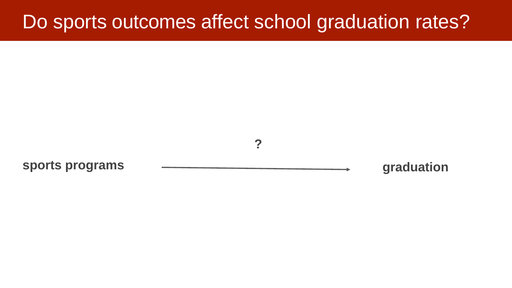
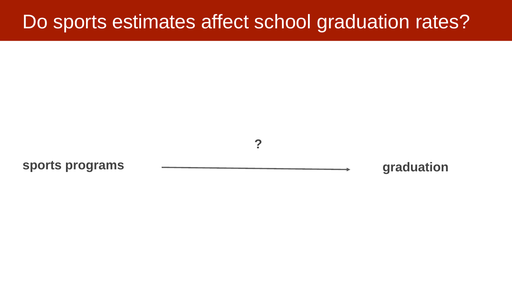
outcomes: outcomes -> estimates (154, 22)
